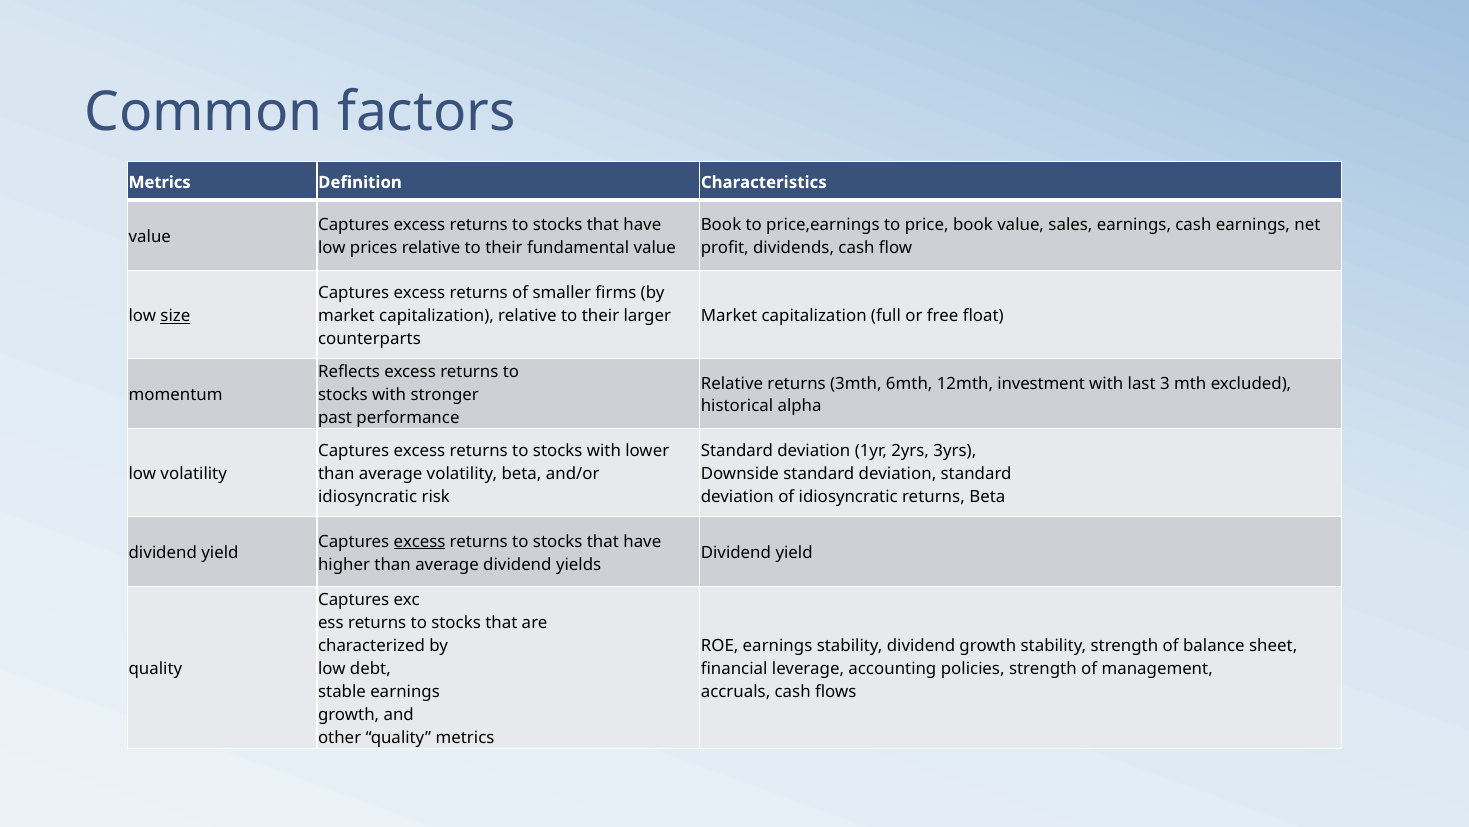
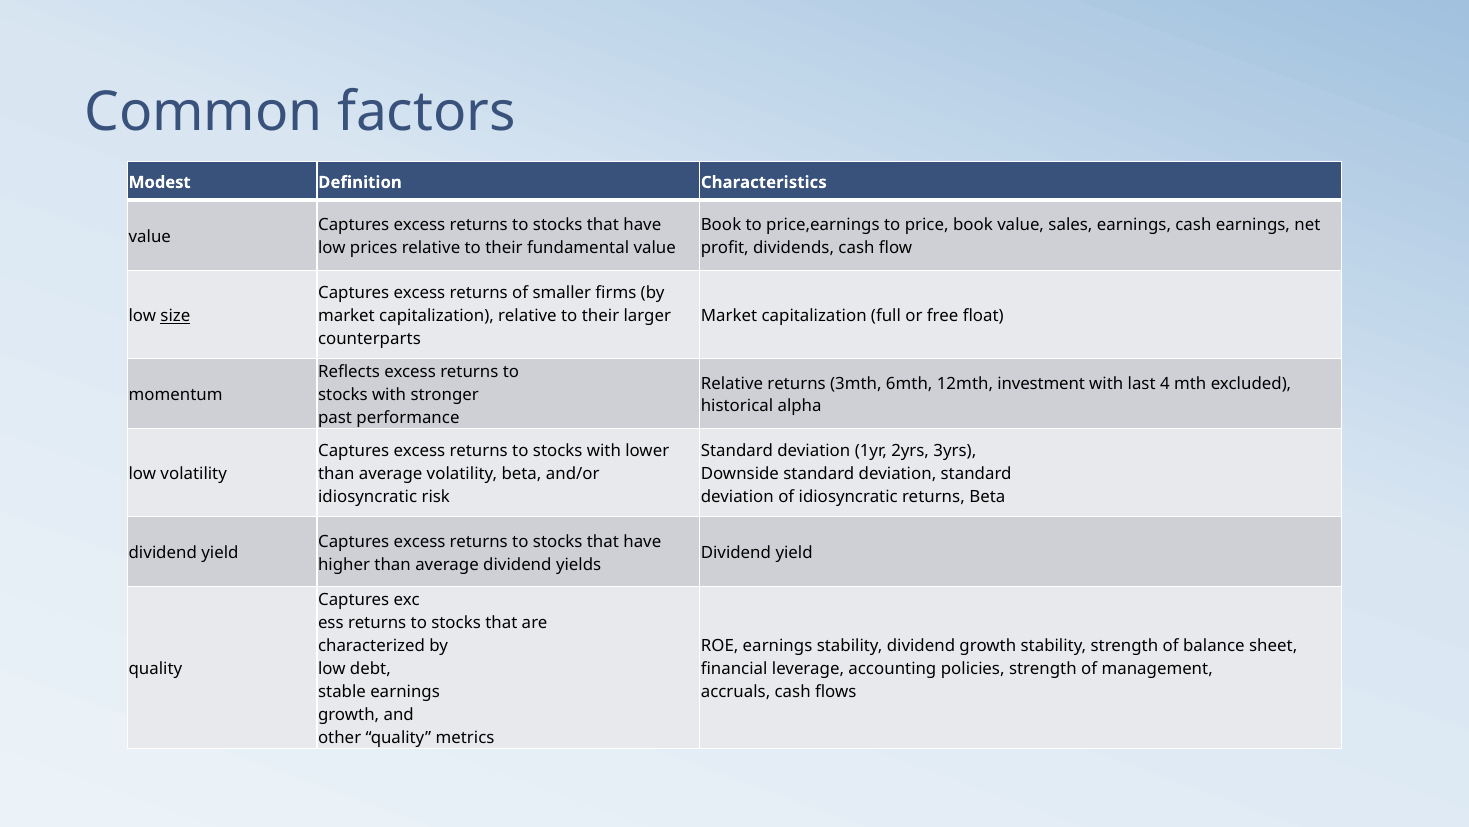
Metrics: Metrics -> Modest (160, 182)
3: 3 -> 4 (1165, 383)
excess underline: present -> none (420, 541)
